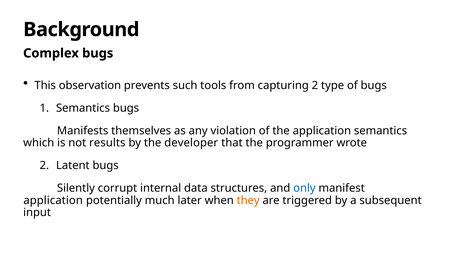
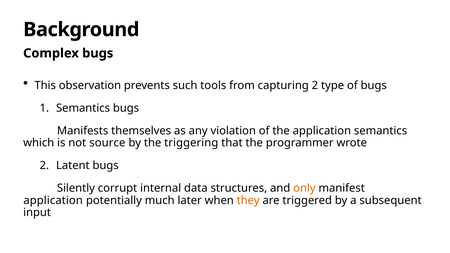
results: results -> source (107, 143)
developer: developer -> triggering (191, 143)
only colour: blue -> orange (304, 188)
